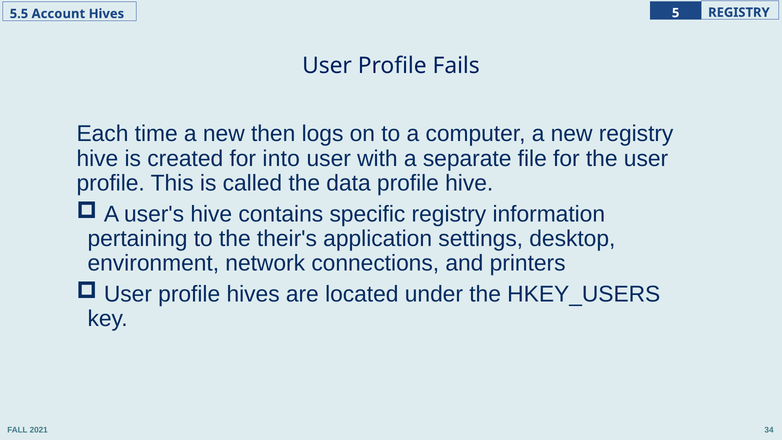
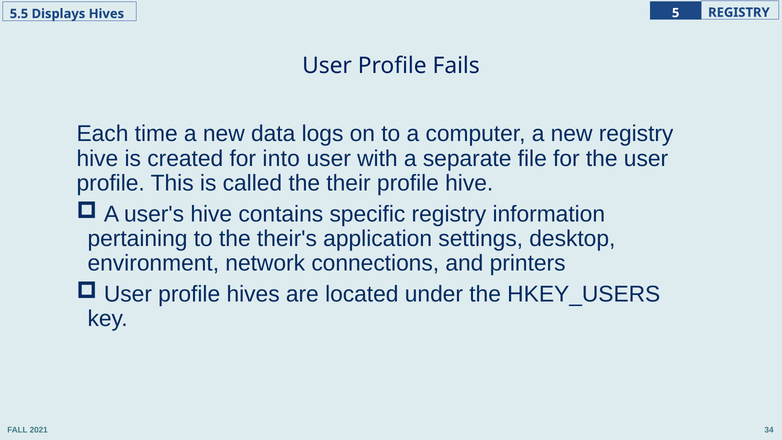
Account: Account -> Displays (58, 14)
then: then -> data (273, 134)
data: data -> their (349, 183)
